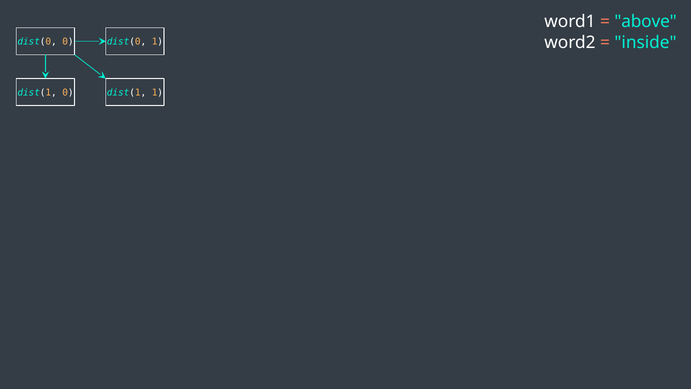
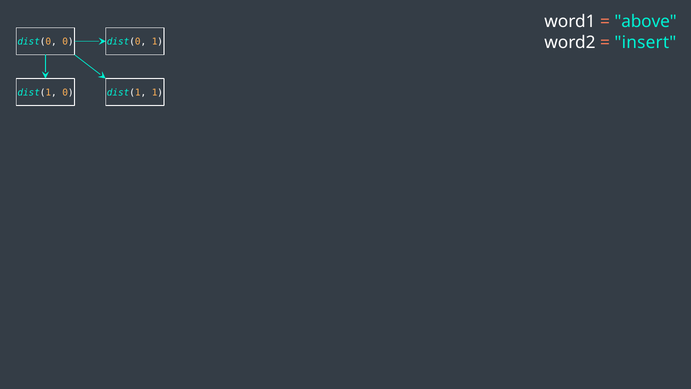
inside: inside -> insert (645, 42)
